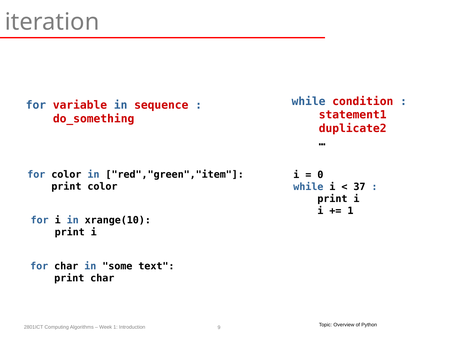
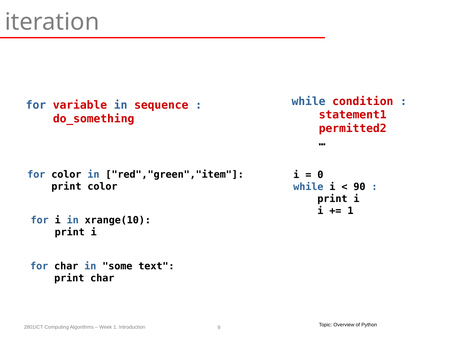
duplicate2: duplicate2 -> permitted2 (353, 129)
37: 37 -> 90 (359, 187)
